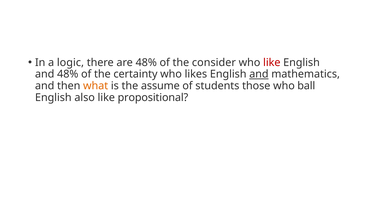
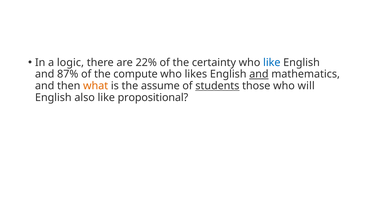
are 48%: 48% -> 22% (146, 62)
consider: consider -> certainty (214, 62)
like colour: red -> blue (272, 62)
and 48%: 48% -> 87% (68, 74)
certainty: certainty -> compute (136, 74)
students underline: none -> present (217, 86)
ball: ball -> will (306, 86)
